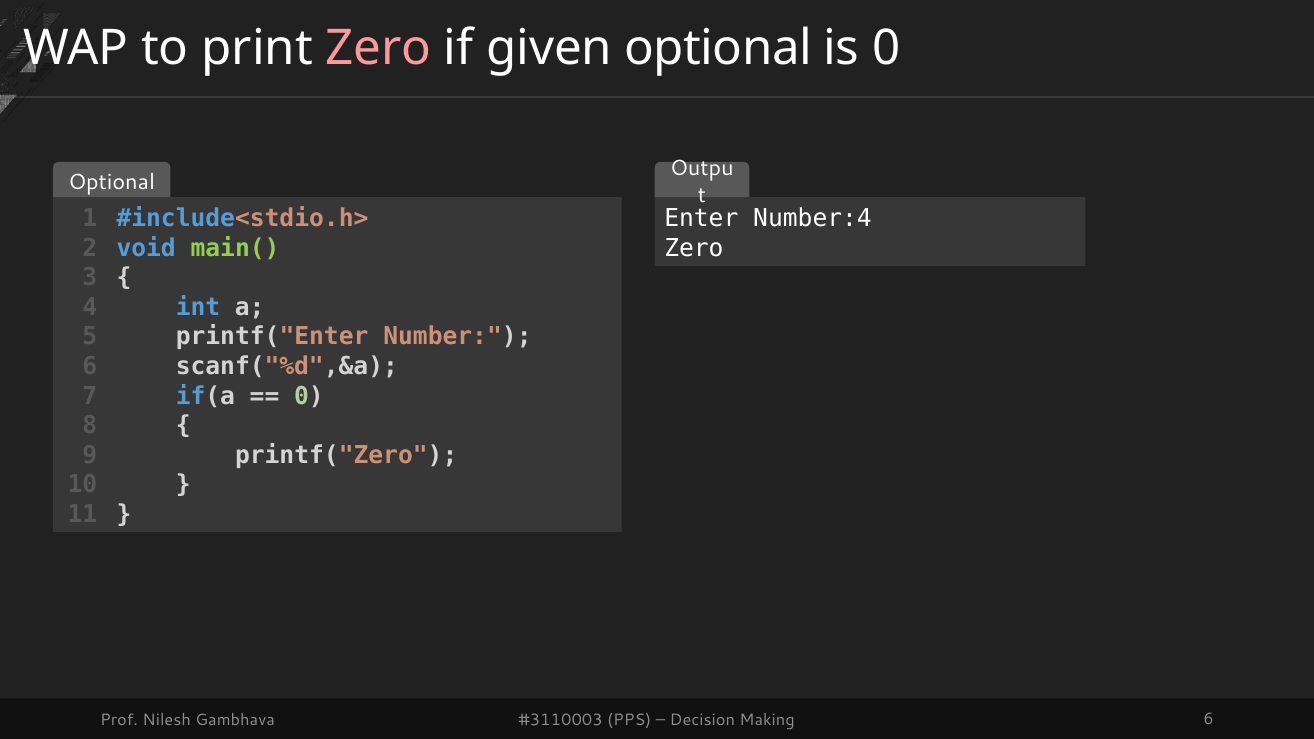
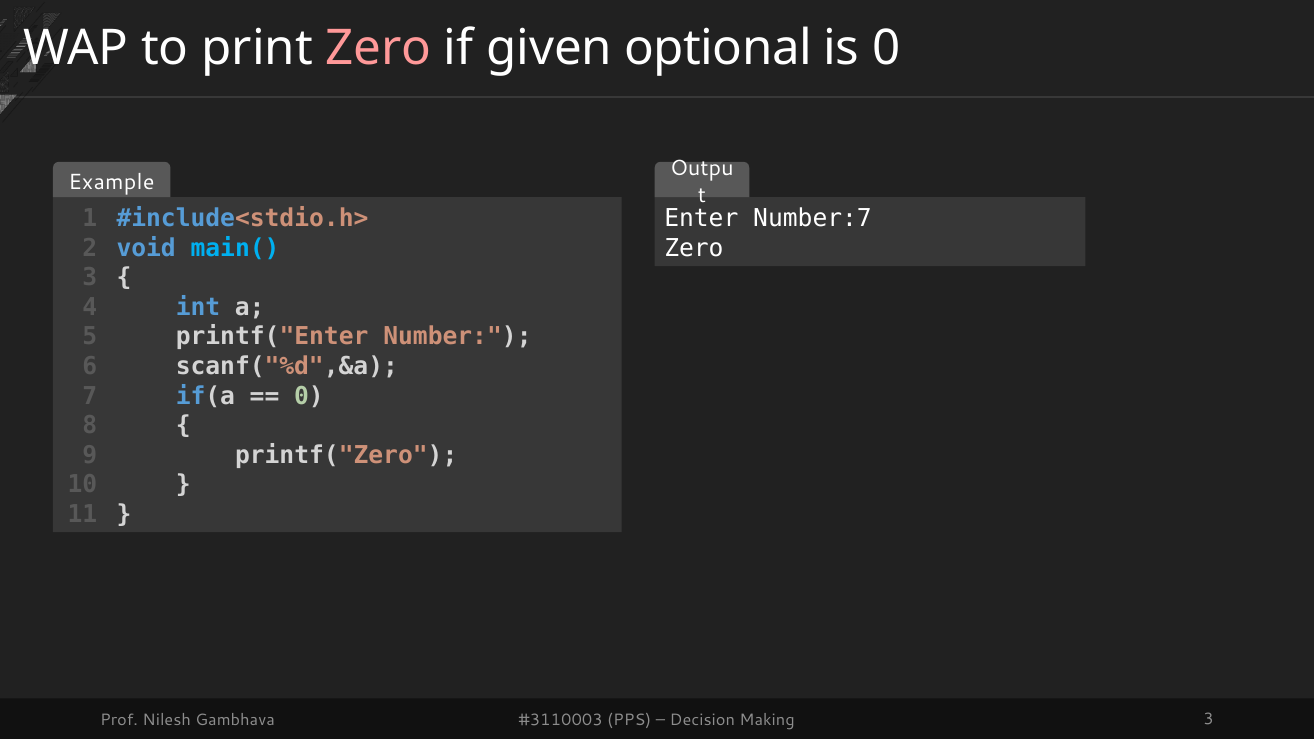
Optional: Optional -> Example (112, 182)
Number:4: Number:4 -> Number:7 (813, 219)
main( colour: light green -> light blue (235, 248)
6: 6 -> 3 (1209, 719)
